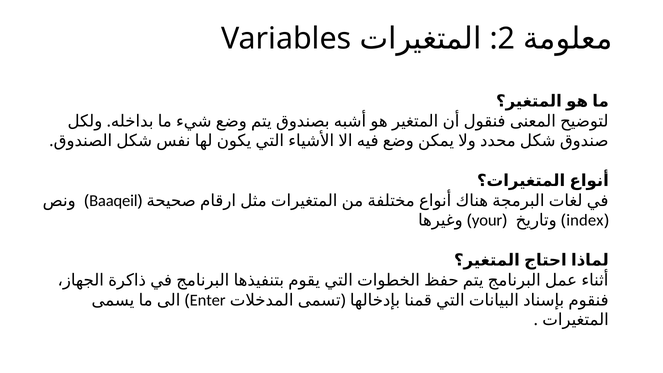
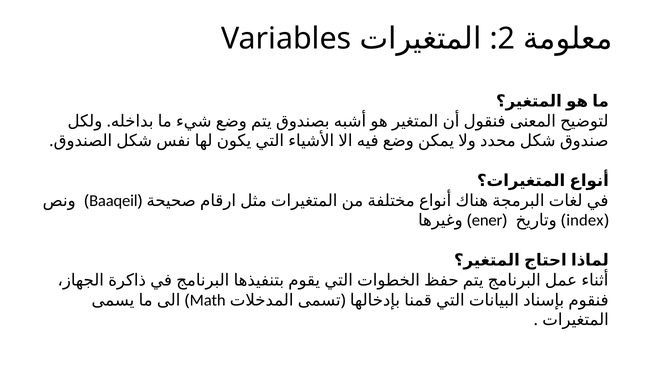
your: your -> ener (487, 220)
Enter: Enter -> Math (208, 300)
